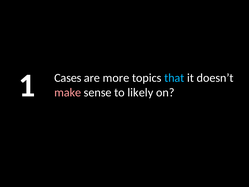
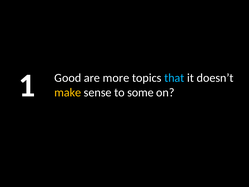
Cases: Cases -> Good (68, 78)
make colour: pink -> yellow (68, 92)
likely: likely -> some (140, 92)
